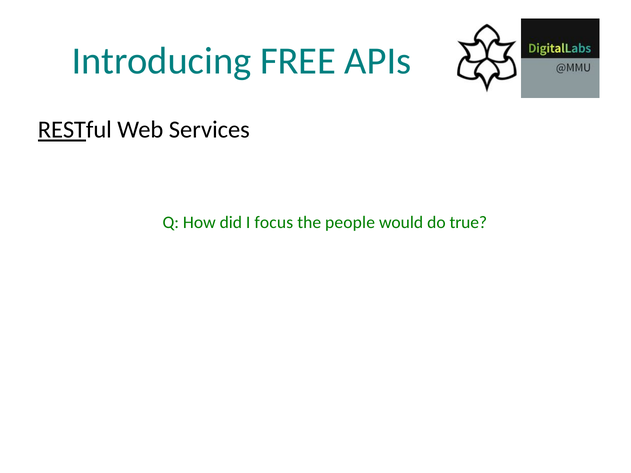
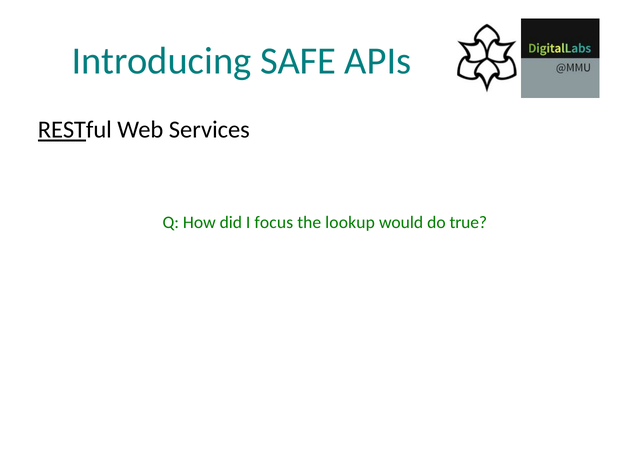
FREE: FREE -> SAFE (298, 61)
people: people -> lookup (350, 223)
